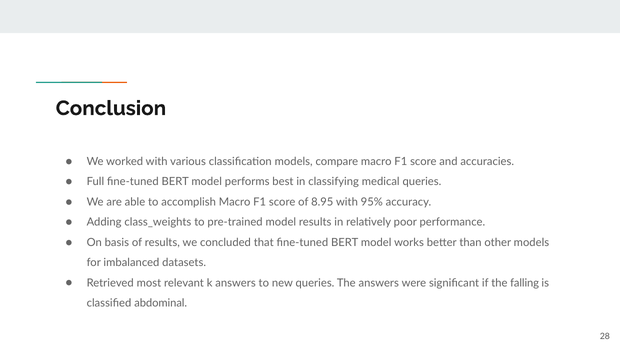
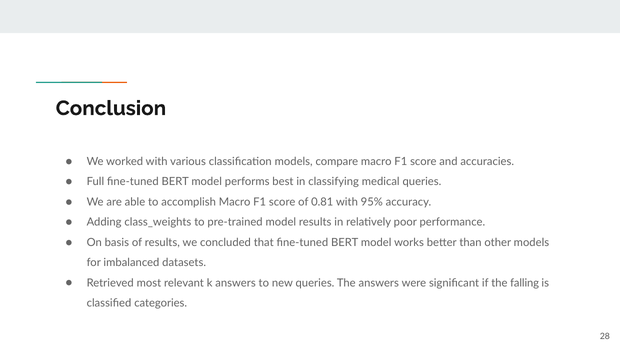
8.95: 8.95 -> 0.81 (322, 202)
abdominal: abdominal -> categories (161, 303)
